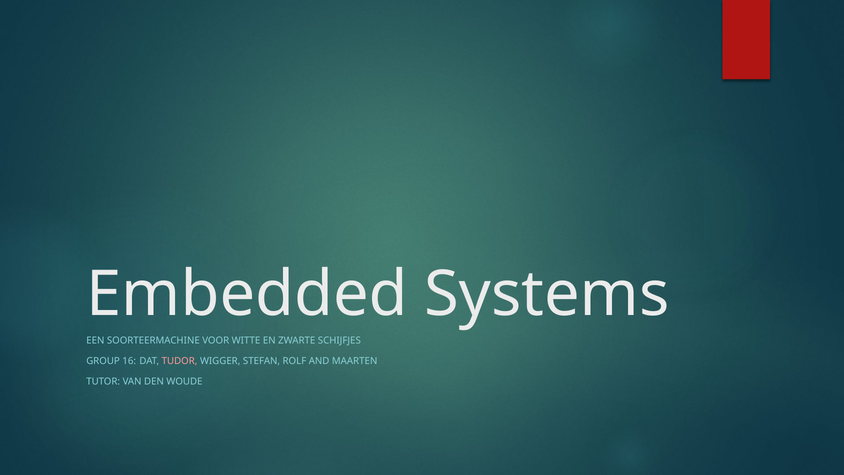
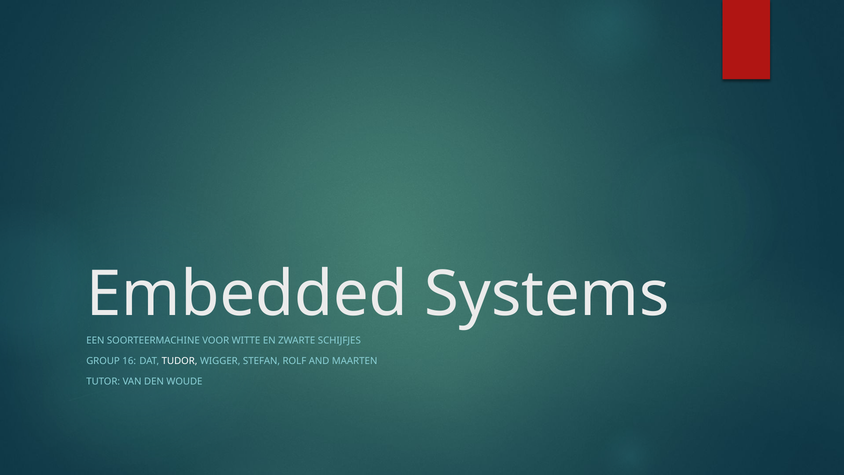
TUDOR colour: pink -> white (180, 361)
